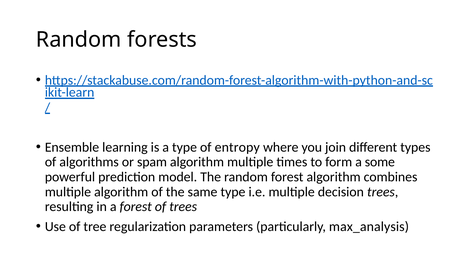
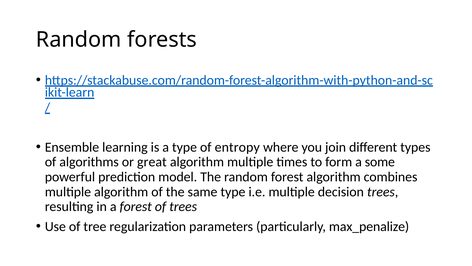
spam: spam -> great (152, 162)
max_analysis: max_analysis -> max_penalize (369, 226)
